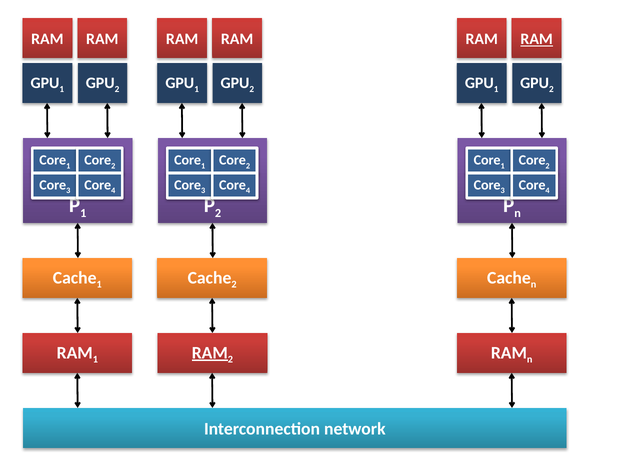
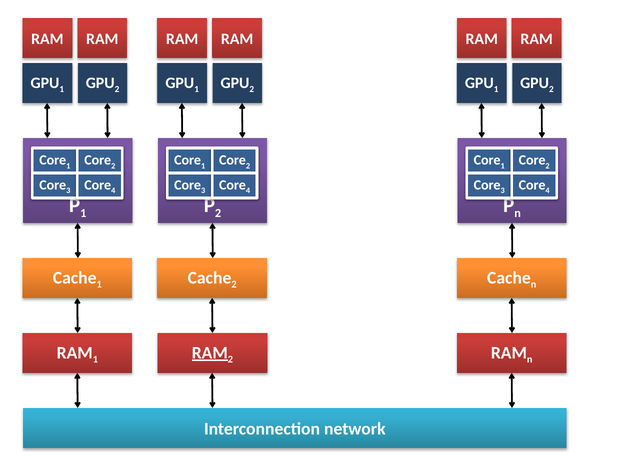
RAM underline: present -> none (537, 39)
